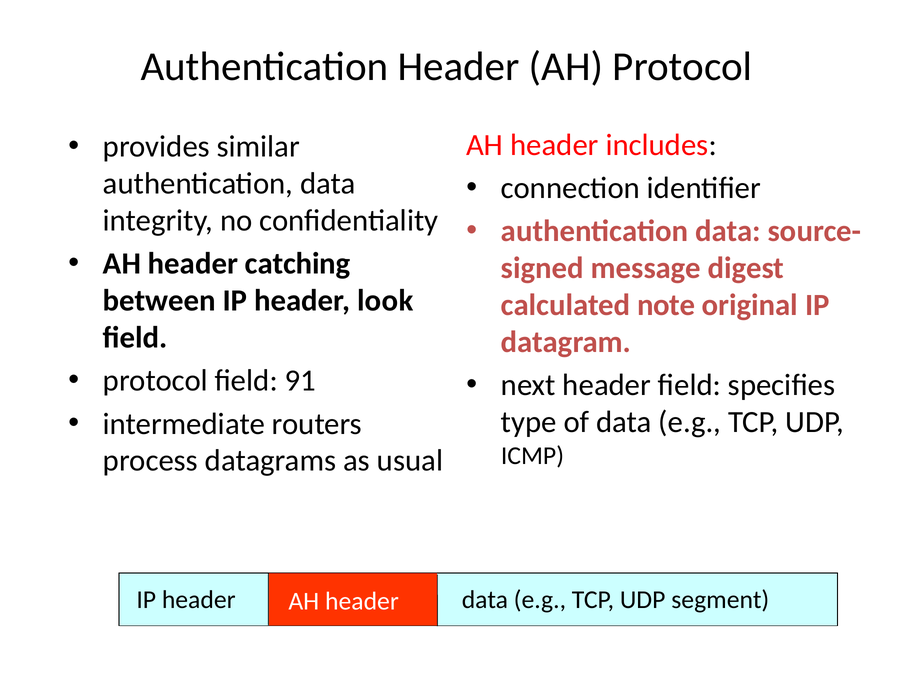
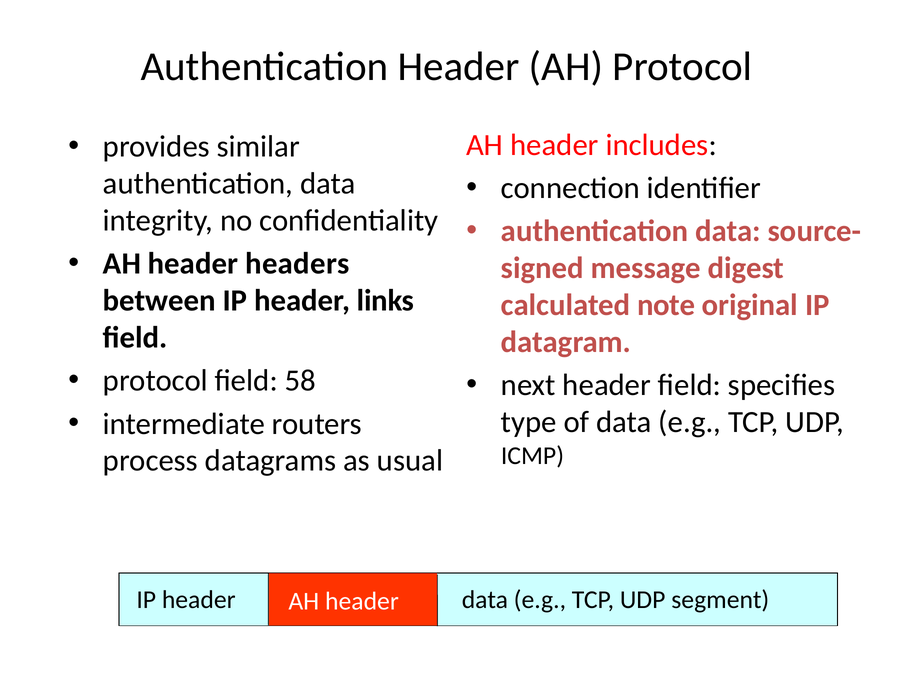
catching: catching -> headers (297, 264)
look: look -> links (386, 301)
91: 91 -> 58 (300, 381)
